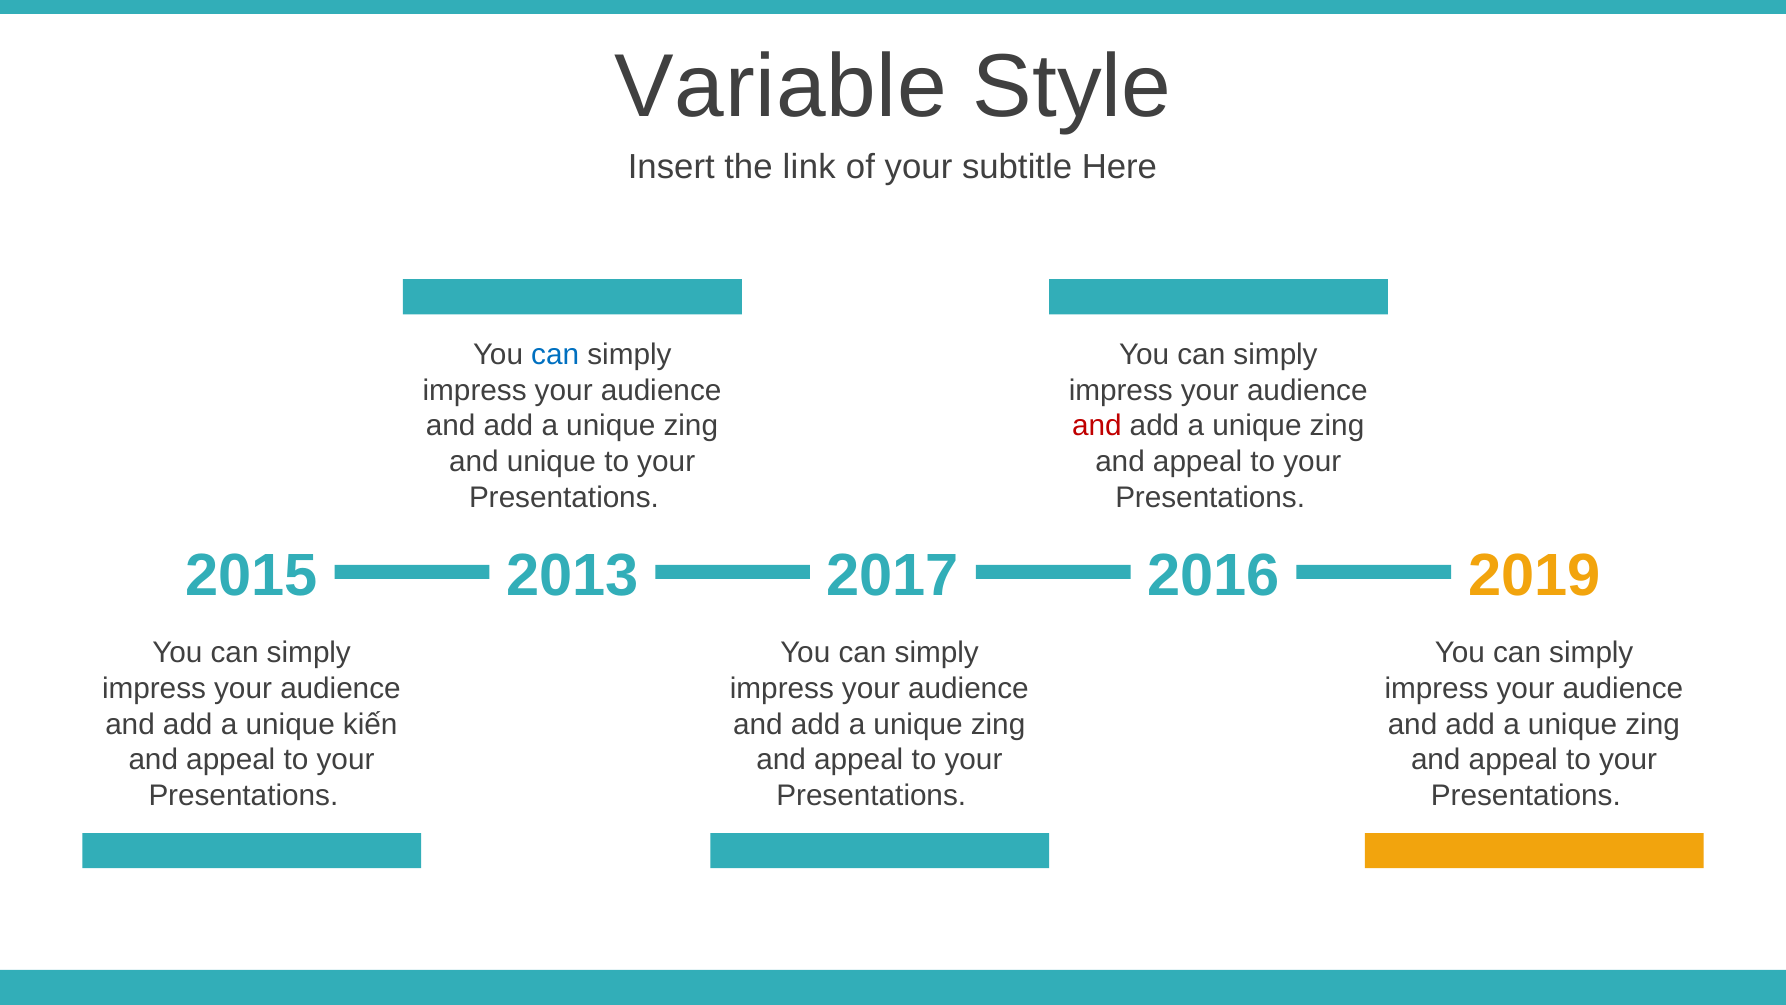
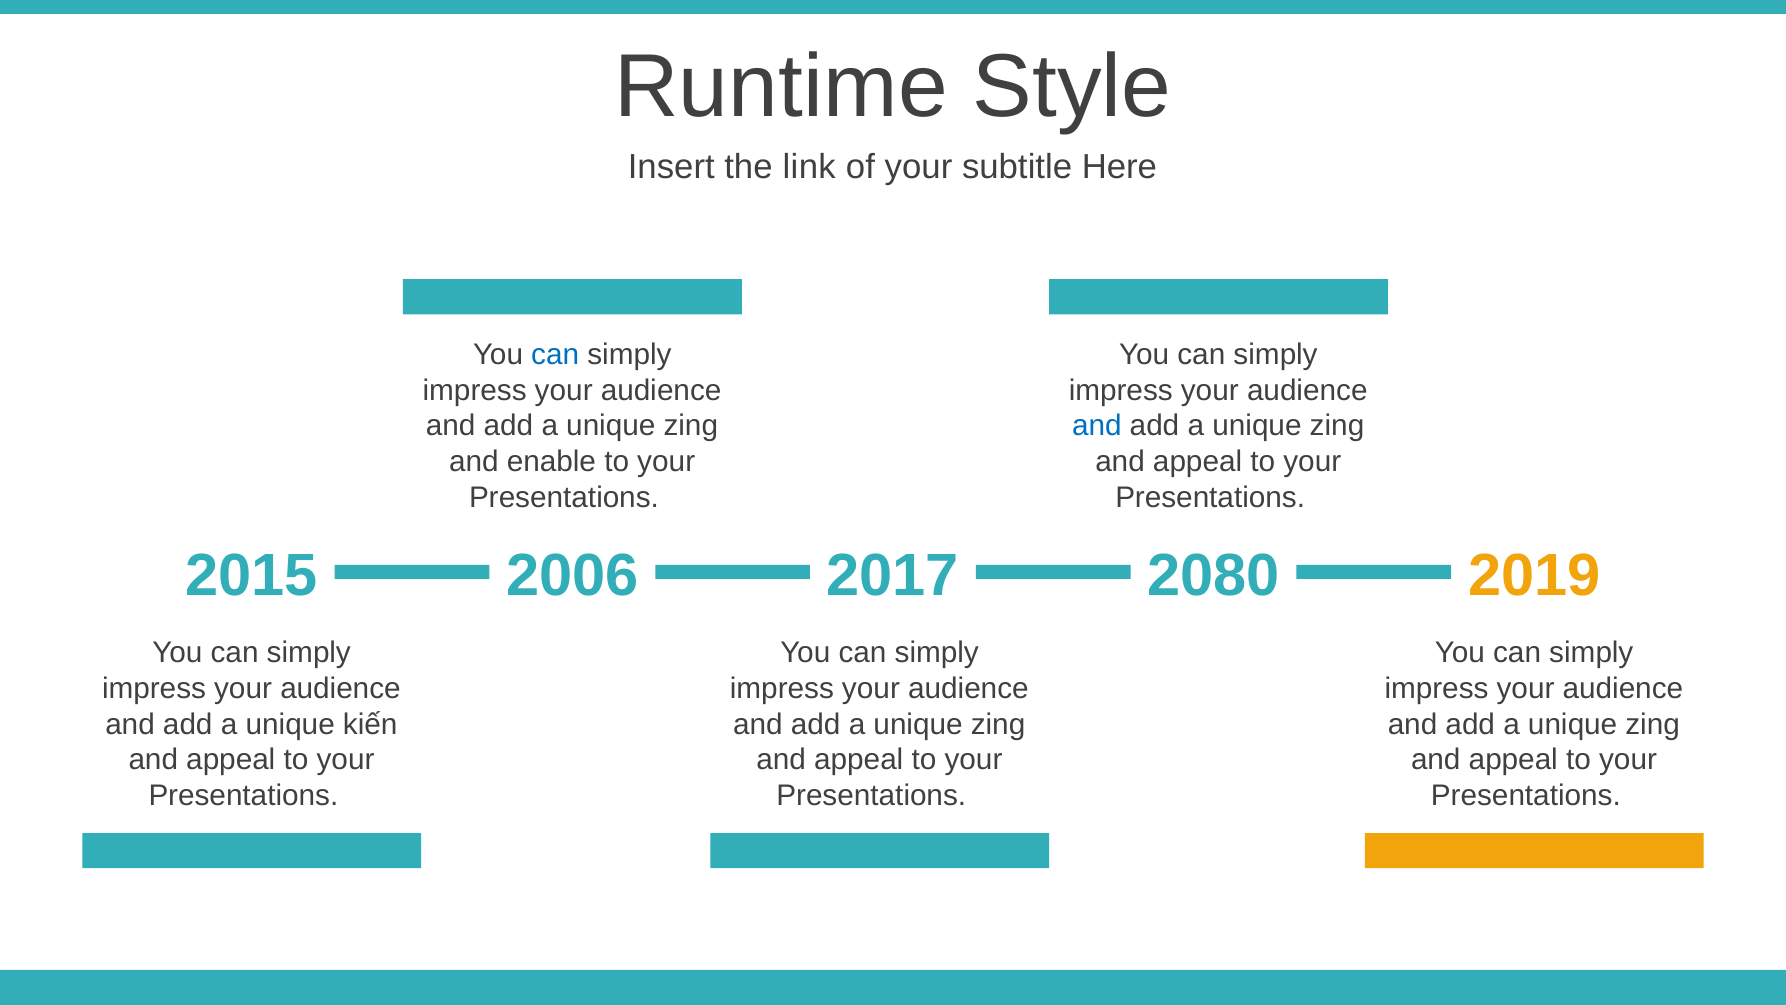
Variable: Variable -> Runtime (781, 87)
and colour: red -> blue (1097, 426)
and unique: unique -> enable (551, 462)
2013: 2013 -> 2006 (572, 575)
2016: 2016 -> 2080 (1214, 575)
